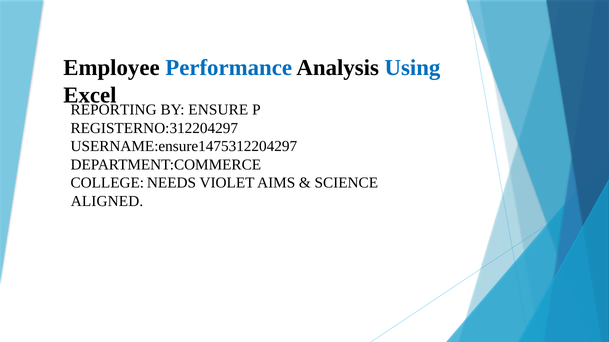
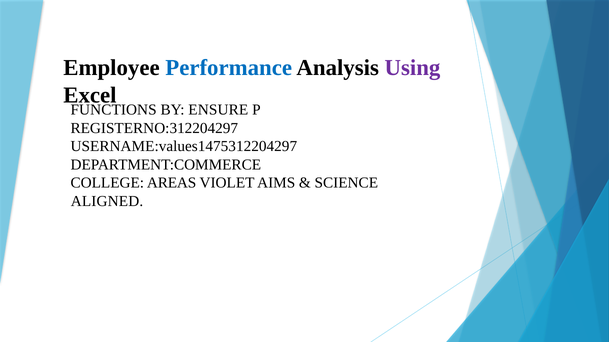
Using colour: blue -> purple (412, 68)
REPORTING: REPORTING -> FUNCTIONS (114, 110)
USERNAME:ensure1475312204297: USERNAME:ensure1475312204297 -> USERNAME:values1475312204297 (184, 147)
NEEDS: NEEDS -> AREAS (172, 183)
